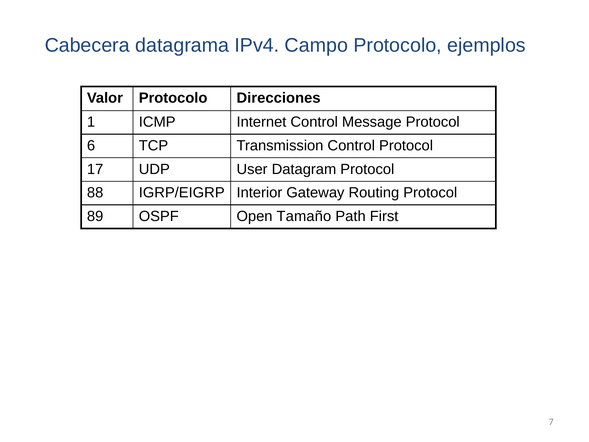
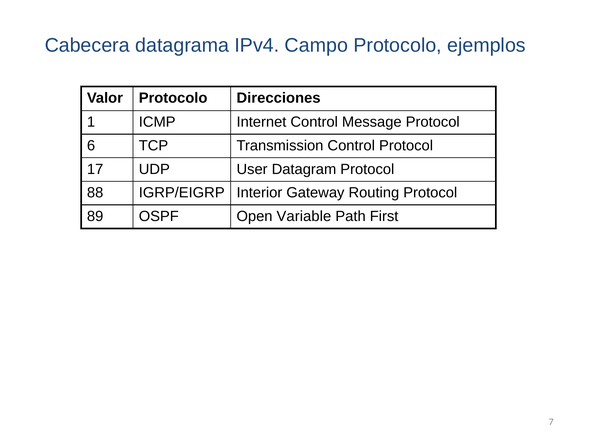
Tamaño: Tamaño -> Variable (304, 216)
